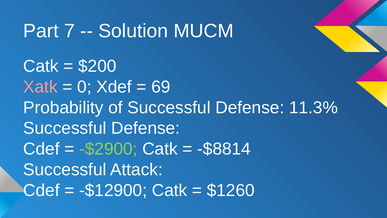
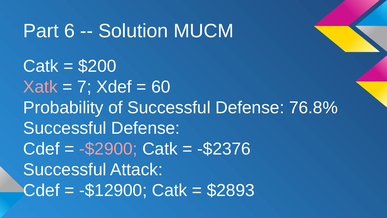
7: 7 -> 6 (69, 31)
0: 0 -> 7 (84, 87)
69: 69 -> 60 (161, 87)
11.3%: 11.3% -> 76.8% (313, 107)
-$2900 colour: light green -> pink (108, 149)
-$8814: -$8814 -> -$2376 (224, 149)
$1260: $1260 -> $2893 (231, 190)
